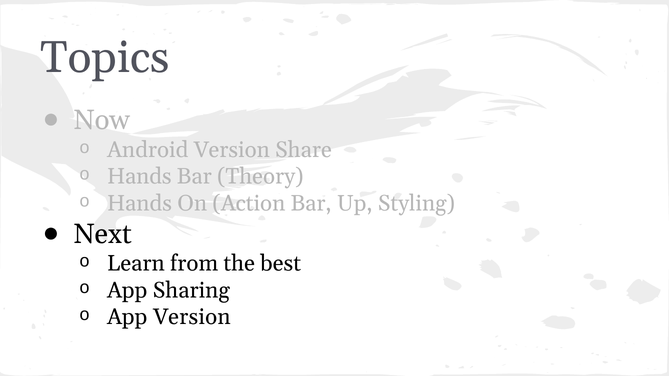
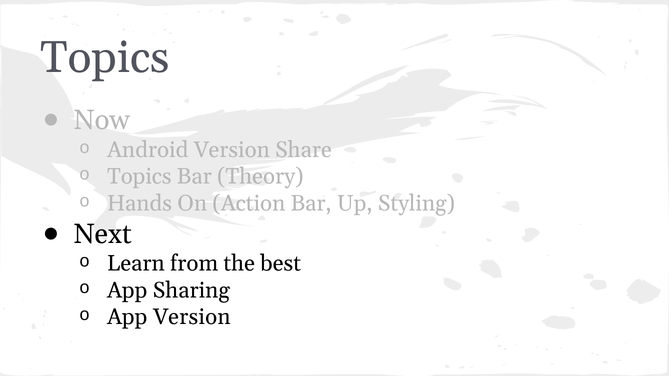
Hands: Hands -> Topics (139, 177)
